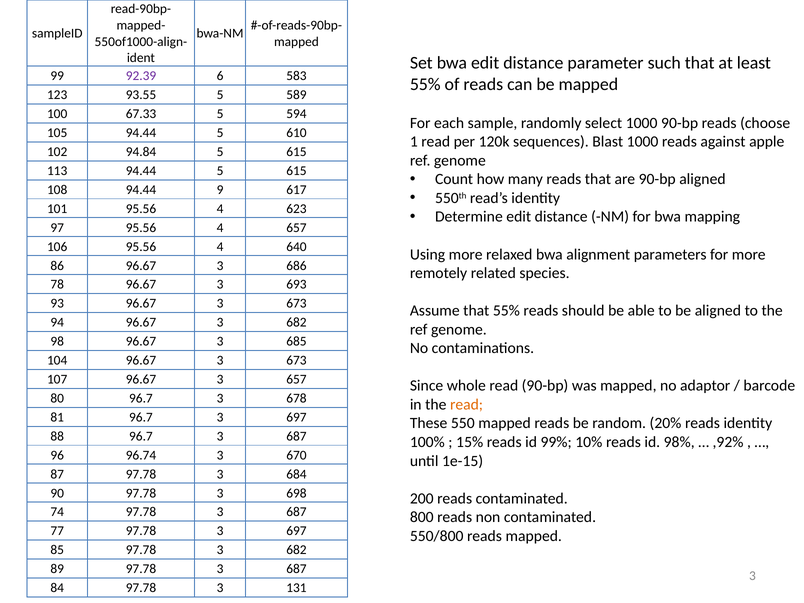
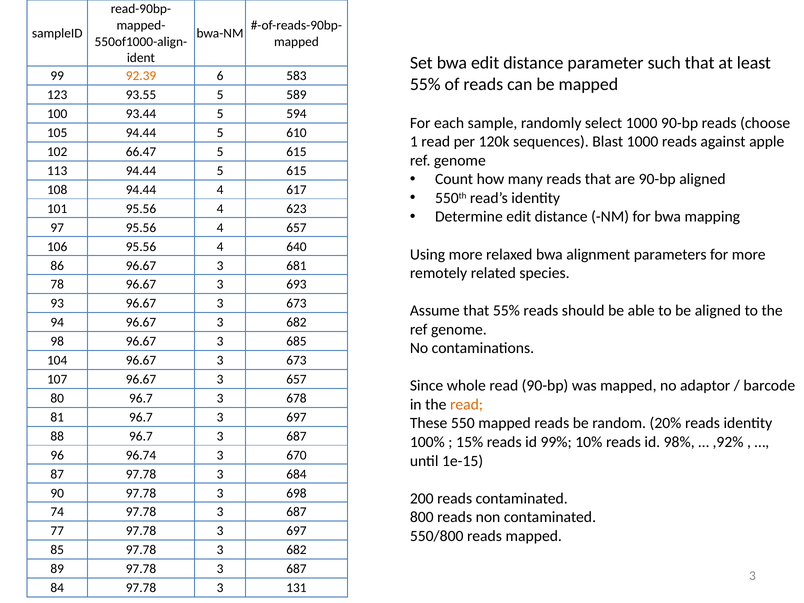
92.39 colour: purple -> orange (141, 76)
67.33: 67.33 -> 93.44 (141, 114)
94.84: 94.84 -> 66.47 (141, 152)
94.44 9: 9 -> 4 (220, 190)
686: 686 -> 681 (296, 266)
